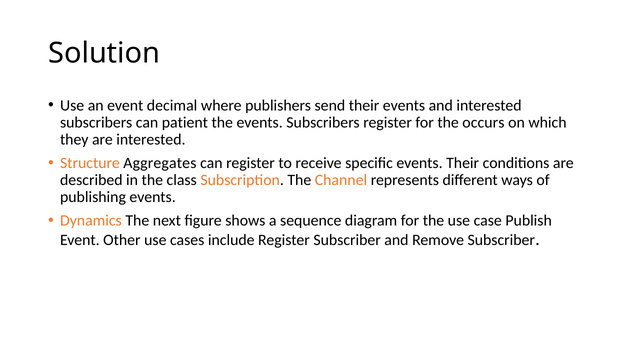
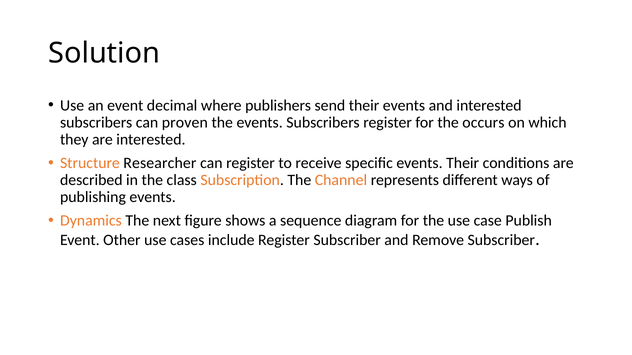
patient: patient -> proven (185, 123)
Aggregates: Aggregates -> Researcher (160, 163)
